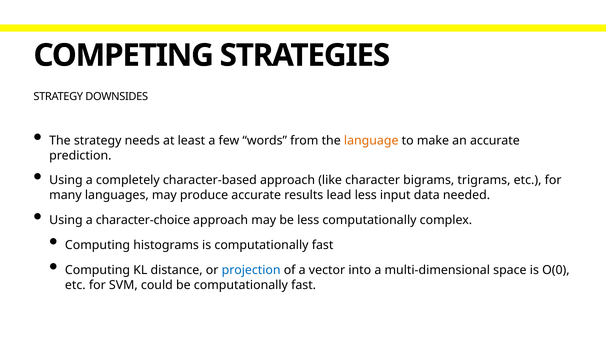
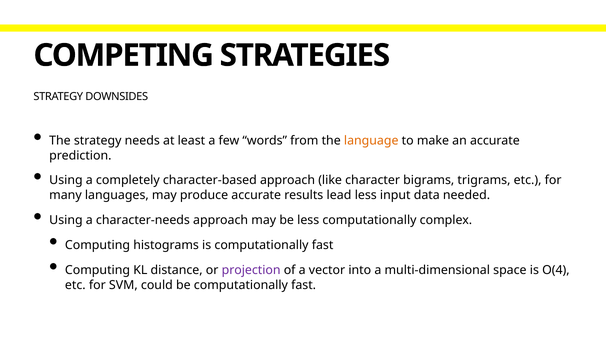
character-choice: character-choice -> character-needs (143, 220)
projection colour: blue -> purple (251, 270)
O(0: O(0 -> O(4 (556, 270)
